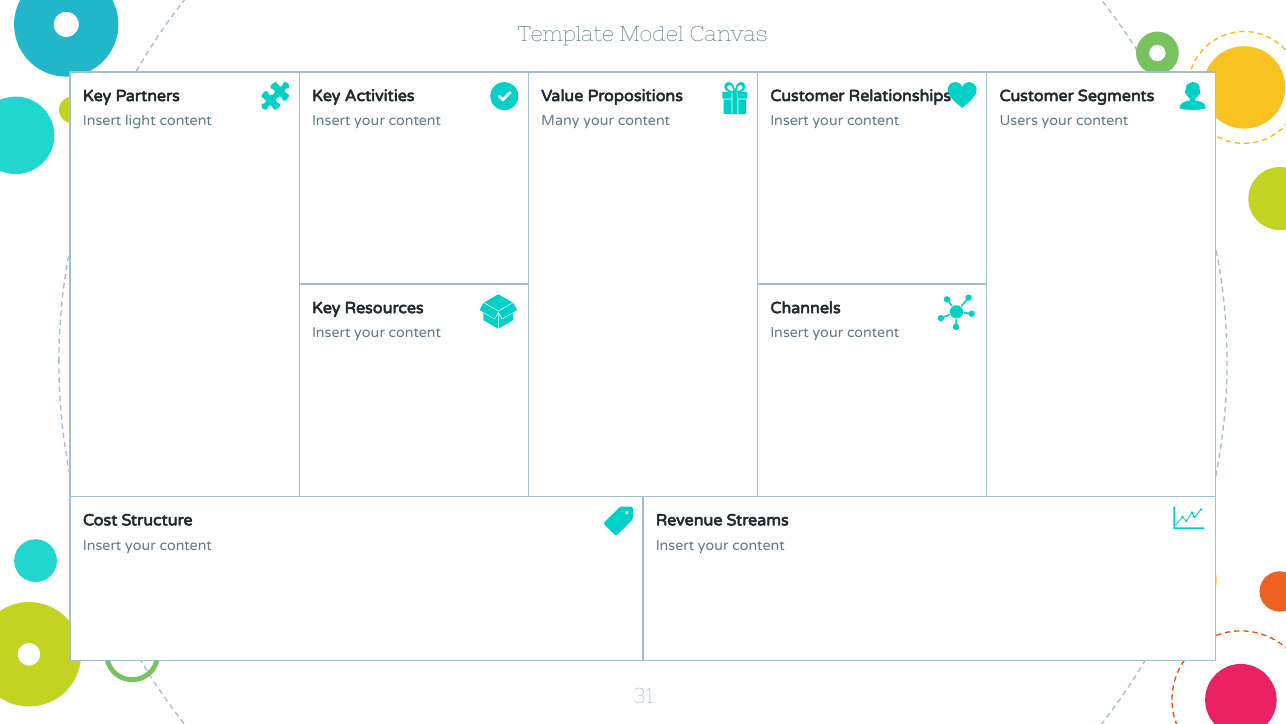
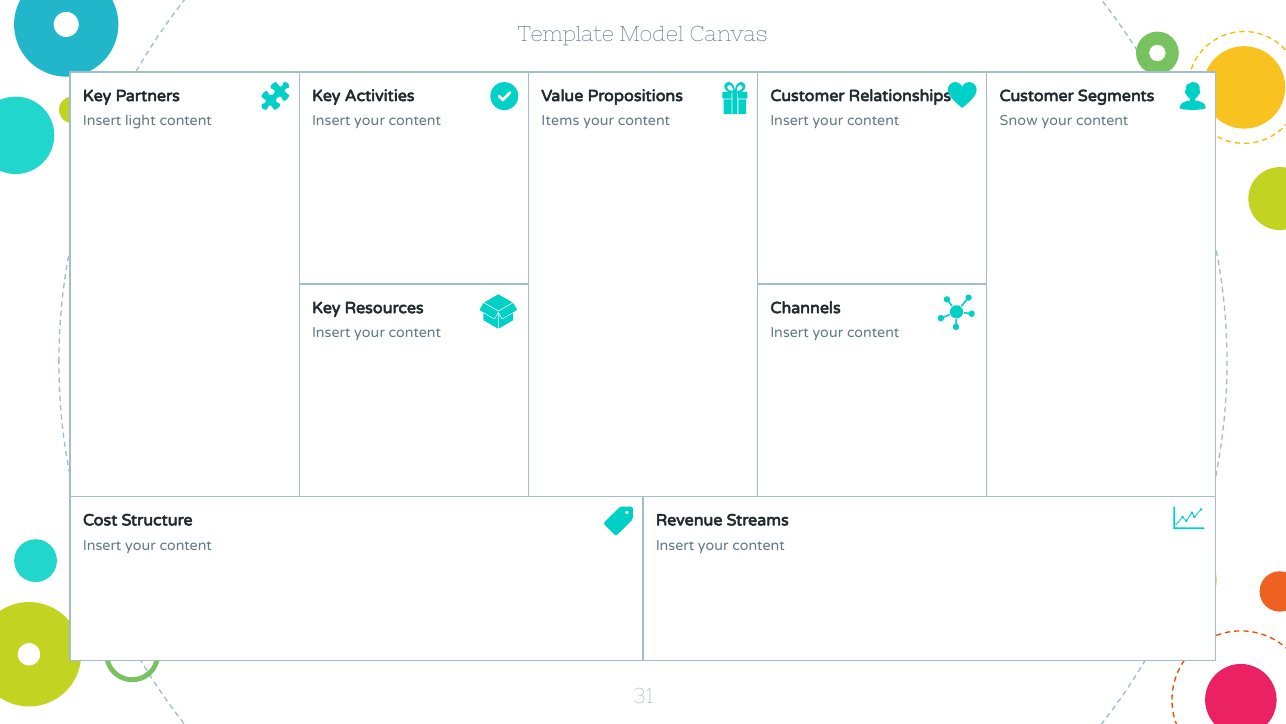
Many: Many -> Items (560, 121)
Users: Users -> Snow (1019, 121)
